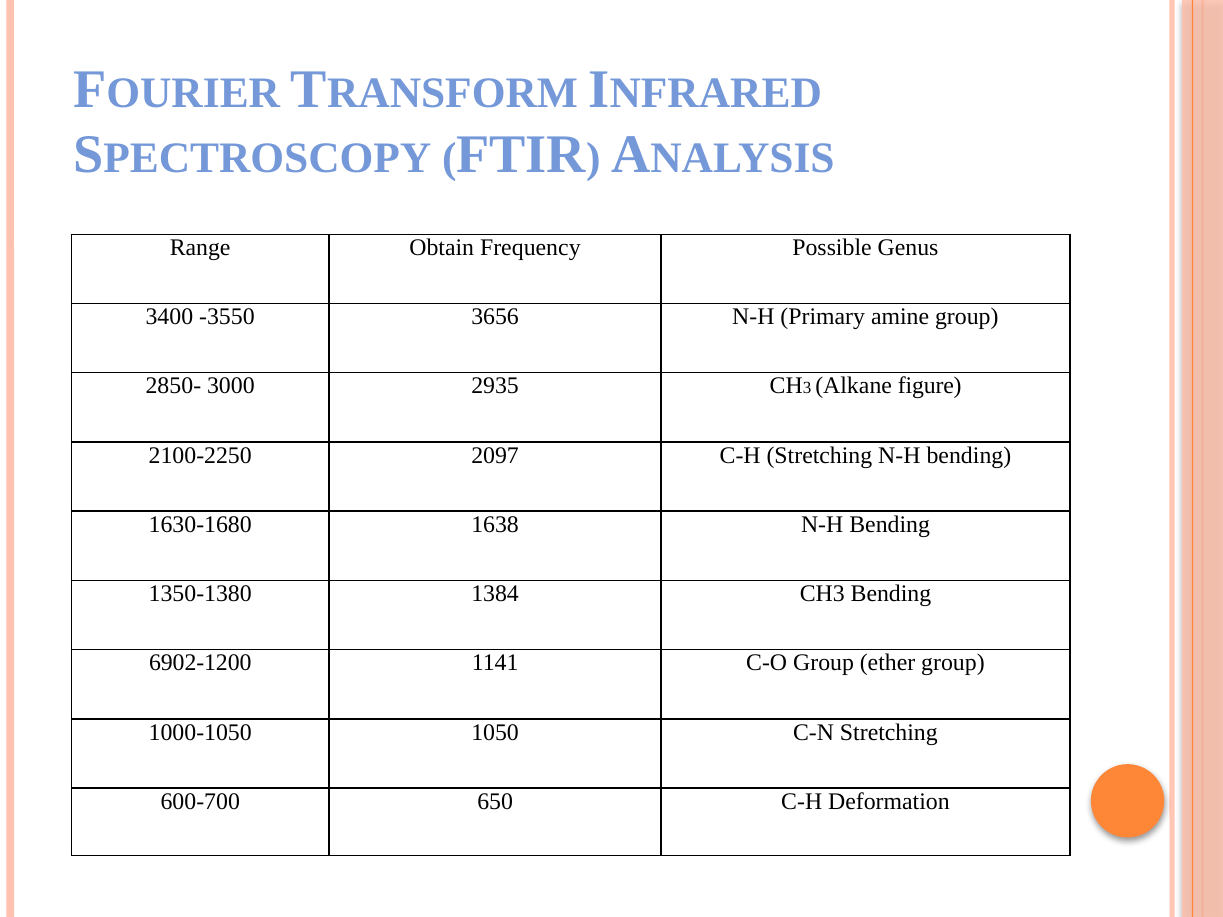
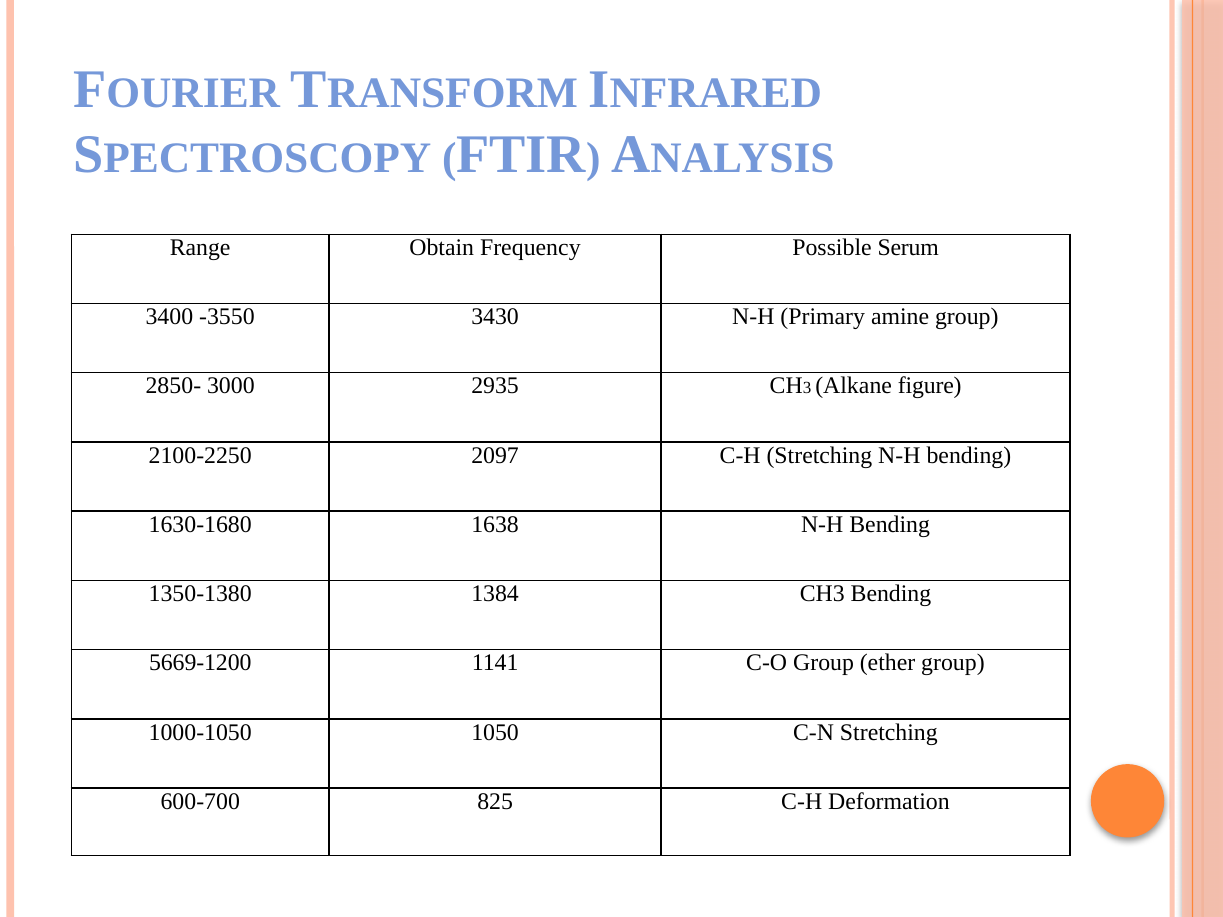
Genus: Genus -> Serum (908, 248)
3656: 3656 -> 3430 (495, 317)
6902-1200: 6902-1200 -> 5669-1200 (200, 663)
650: 650 -> 825 (495, 802)
